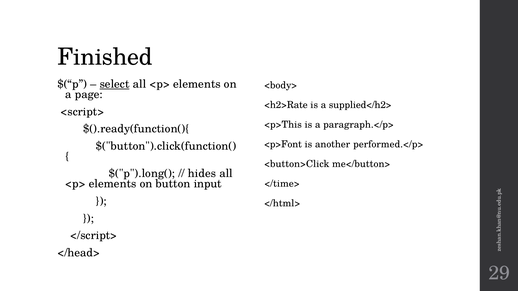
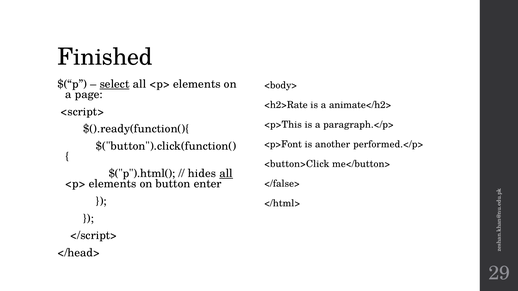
supplied</h2>: supplied</h2> -> animate</h2> (360, 105)
$("p").long(: $("p").long( -> $("p").html( (142, 174)
all underline: none -> present (226, 174)
input: input -> enter (208, 184)
</time>: </time> -> </false> (282, 184)
